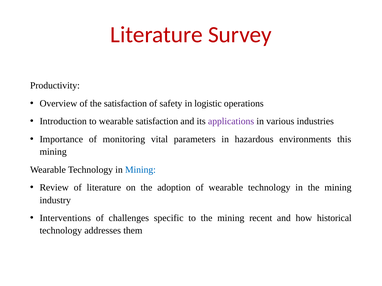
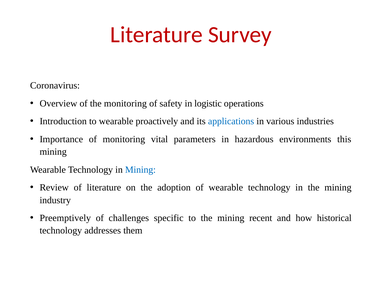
Productivity: Productivity -> Coronavirus (55, 86)
the satisfaction: satisfaction -> monitoring (125, 104)
wearable satisfaction: satisfaction -> proactively (157, 122)
applications colour: purple -> blue (231, 122)
Interventions: Interventions -> Preemptively (65, 218)
